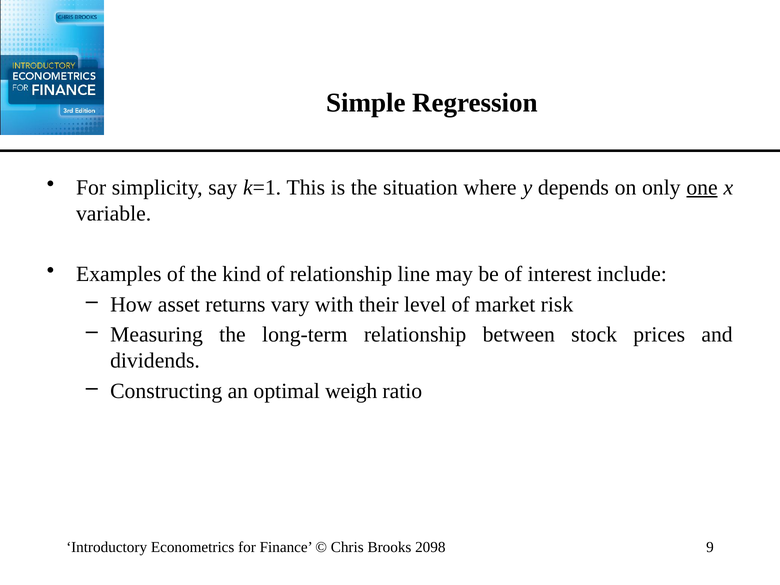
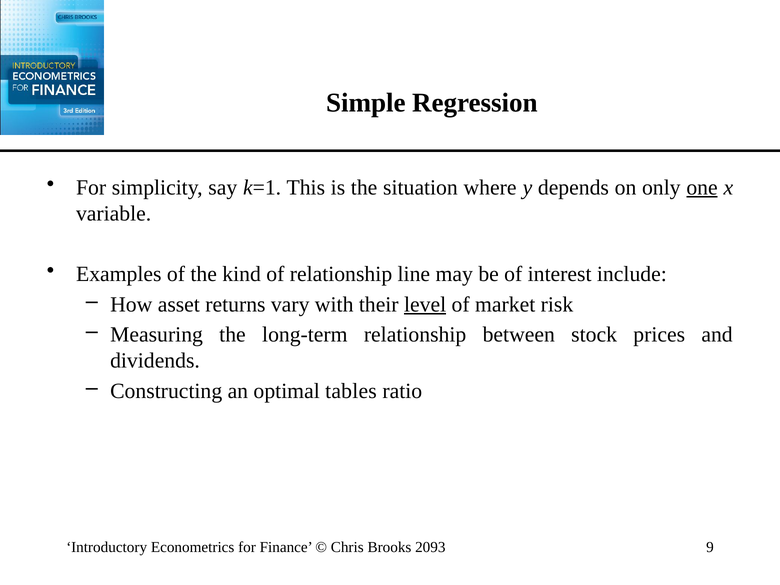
level underline: none -> present (425, 304)
weigh: weigh -> tables (351, 391)
2098: 2098 -> 2093 (430, 547)
